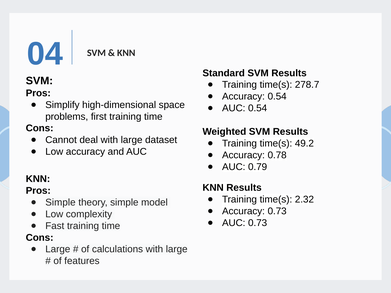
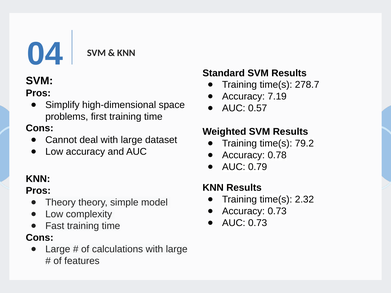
Accuracy 0.54: 0.54 -> 7.19 (277, 97)
AUC 0.54: 0.54 -> 0.57 (258, 108)
49.2: 49.2 -> 79.2 (304, 143)
Simple: Simple -> Theory (61, 203)
